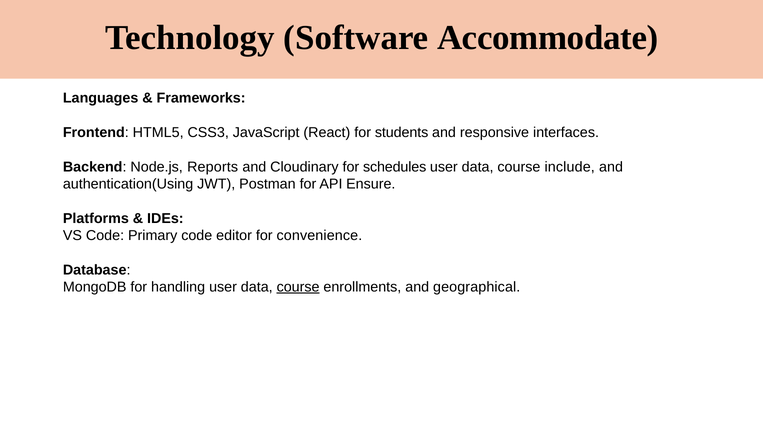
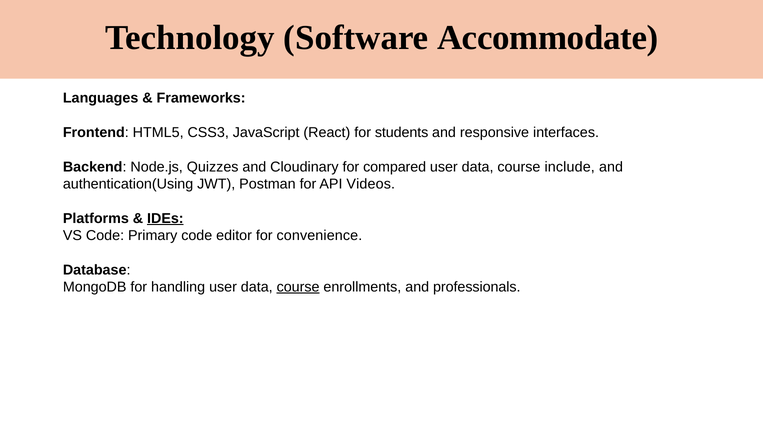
Reports: Reports -> Quizzes (213, 167)
schedules: schedules -> compared (395, 167)
Ensure: Ensure -> Videos (371, 184)
IDEs underline: none -> present (165, 218)
geographical: geographical -> professionals (477, 287)
